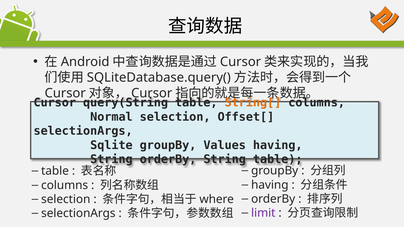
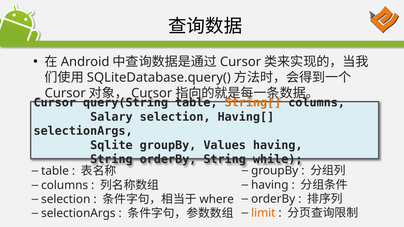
Normal: Normal -> Salary (111, 117)
Offset[: Offset[ -> Having[ (246, 117)
String table: table -> while (278, 159)
limit colour: purple -> orange (263, 213)
